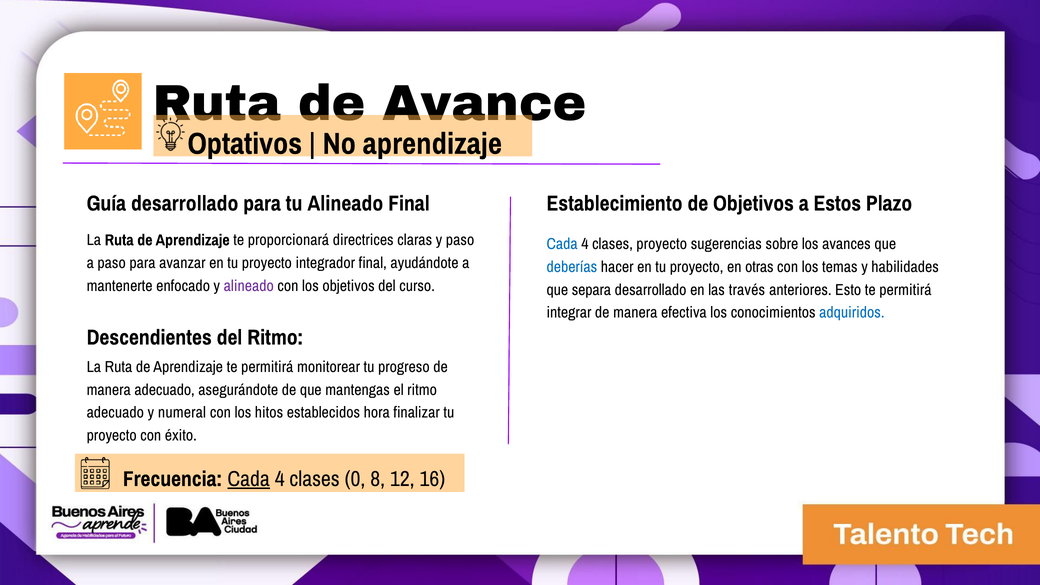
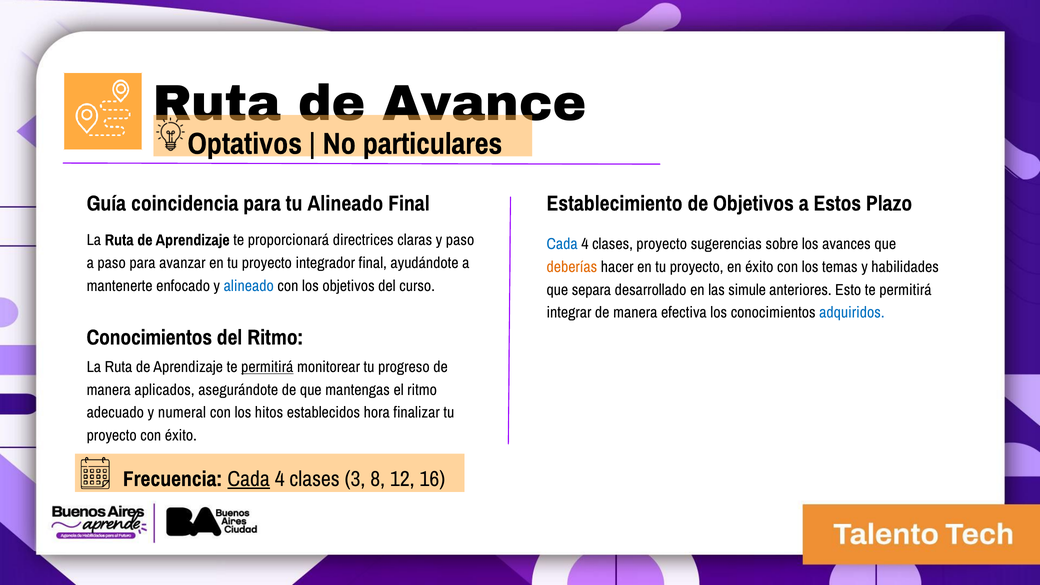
No aprendizaje: aprendizaje -> particulares (433, 144)
Guía desarrollado: desarrollado -> coincidencia (185, 203)
deberías colour: blue -> orange (572, 267)
en otras: otras -> éxito (759, 267)
alineado colour: purple -> blue (249, 286)
través: través -> simule (747, 290)
Descendientes: Descendientes -> Conocimientos (149, 337)
permitirá underline: none -> present (267, 367)
manera adecuado: adecuado -> aplicados (165, 390)
0: 0 -> 3 (355, 479)
